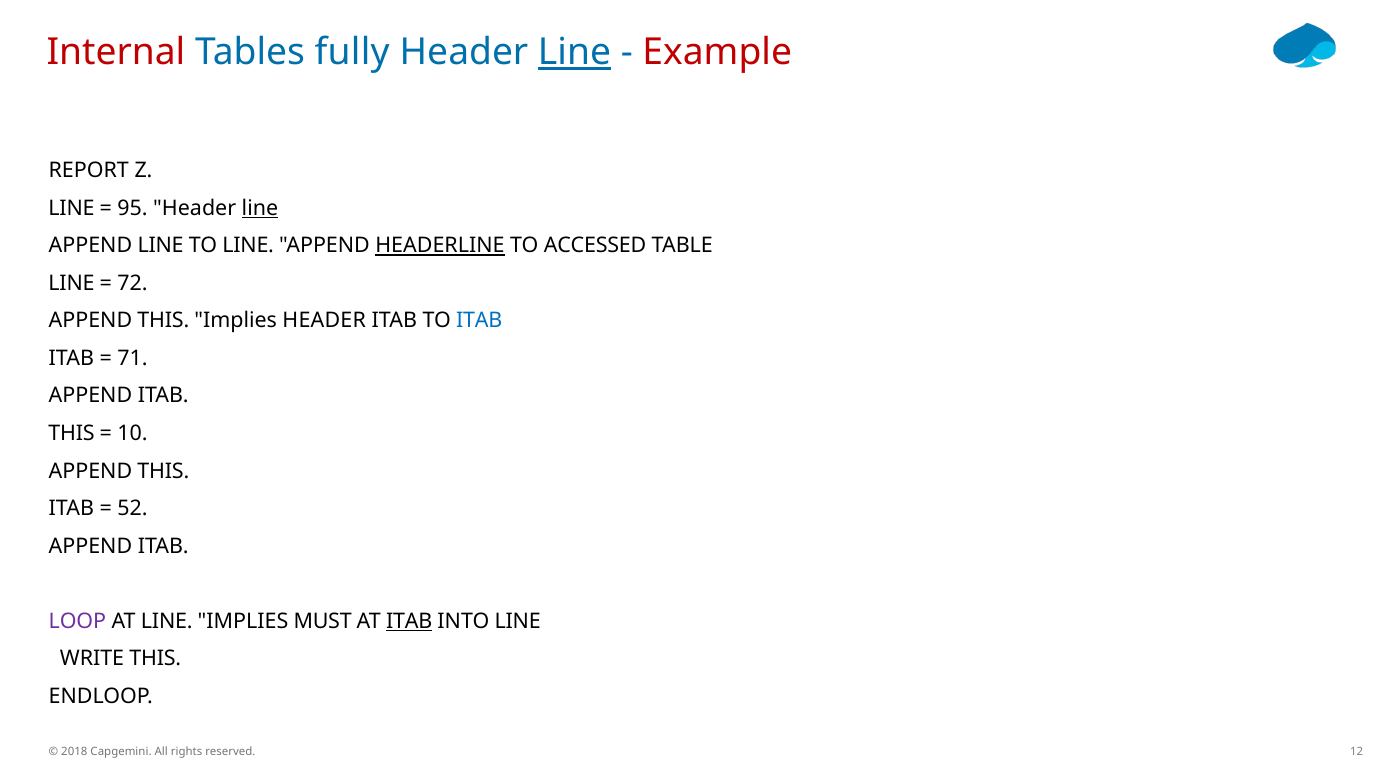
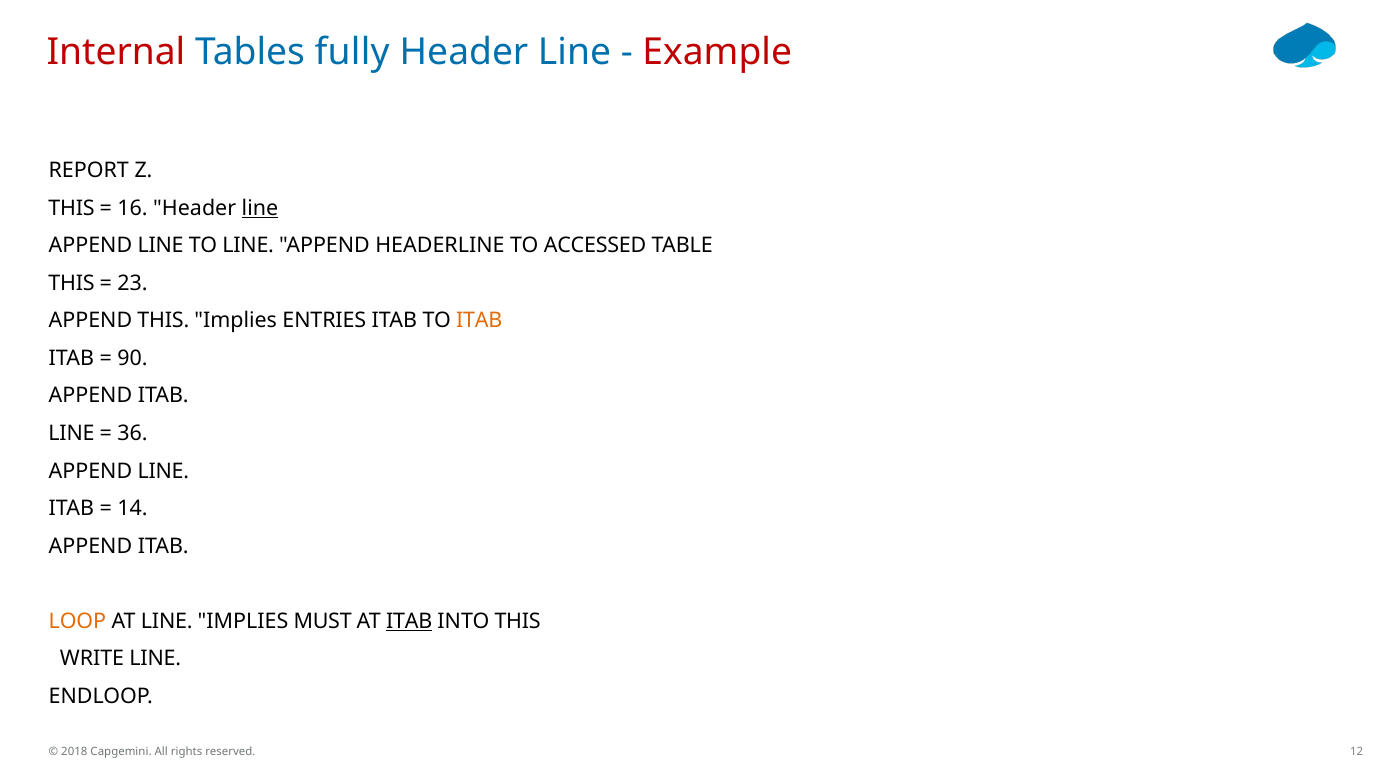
Line underline: present -> none (575, 53)
LINE: LINE -> THIS (72, 208)
95: 95 -> 16 (132, 208)
HEADERLINE underline: present -> none (440, 246)
LINE: LINE -> THIS (72, 283)
72: 72 -> 23 (132, 283)
Implies HEADER: HEADER -> ENTRIES (324, 321)
ITAB colour: blue -> orange (479, 321)
71: 71 -> 90 (132, 358)
THIS: THIS -> LINE (72, 433)
10: 10 -> 36 (132, 433)
THIS: THIS -> LINE (163, 471)
52: 52 -> 14 (132, 508)
LOOP colour: purple -> orange (77, 621)
INTO LINE: LINE -> THIS (518, 621)
WRITE THIS: THIS -> LINE (155, 658)
